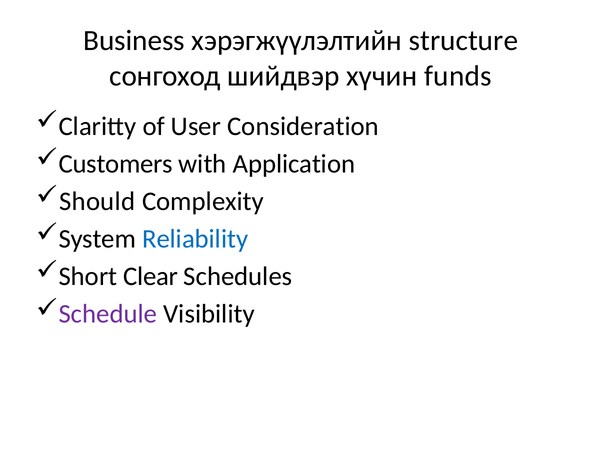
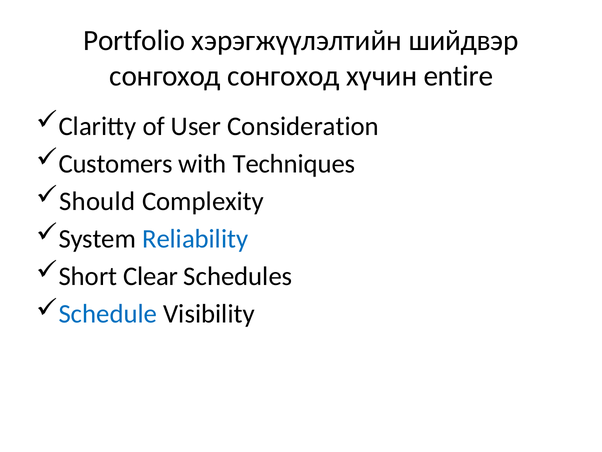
Business: Business -> Portfolio (134, 41)
structure: structure -> шийдвэр (464, 41)
сонгоход шийдвэр: шийдвэр -> сонгоход (284, 76)
funds: funds -> entire (458, 76)
Application: Application -> Techniques (294, 164)
Schedule colour: purple -> blue (108, 314)
